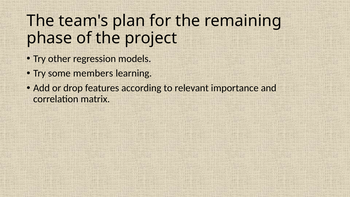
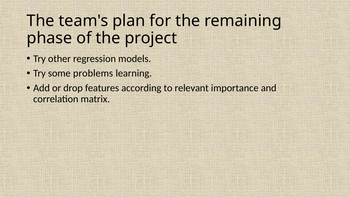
members: members -> problems (93, 73)
